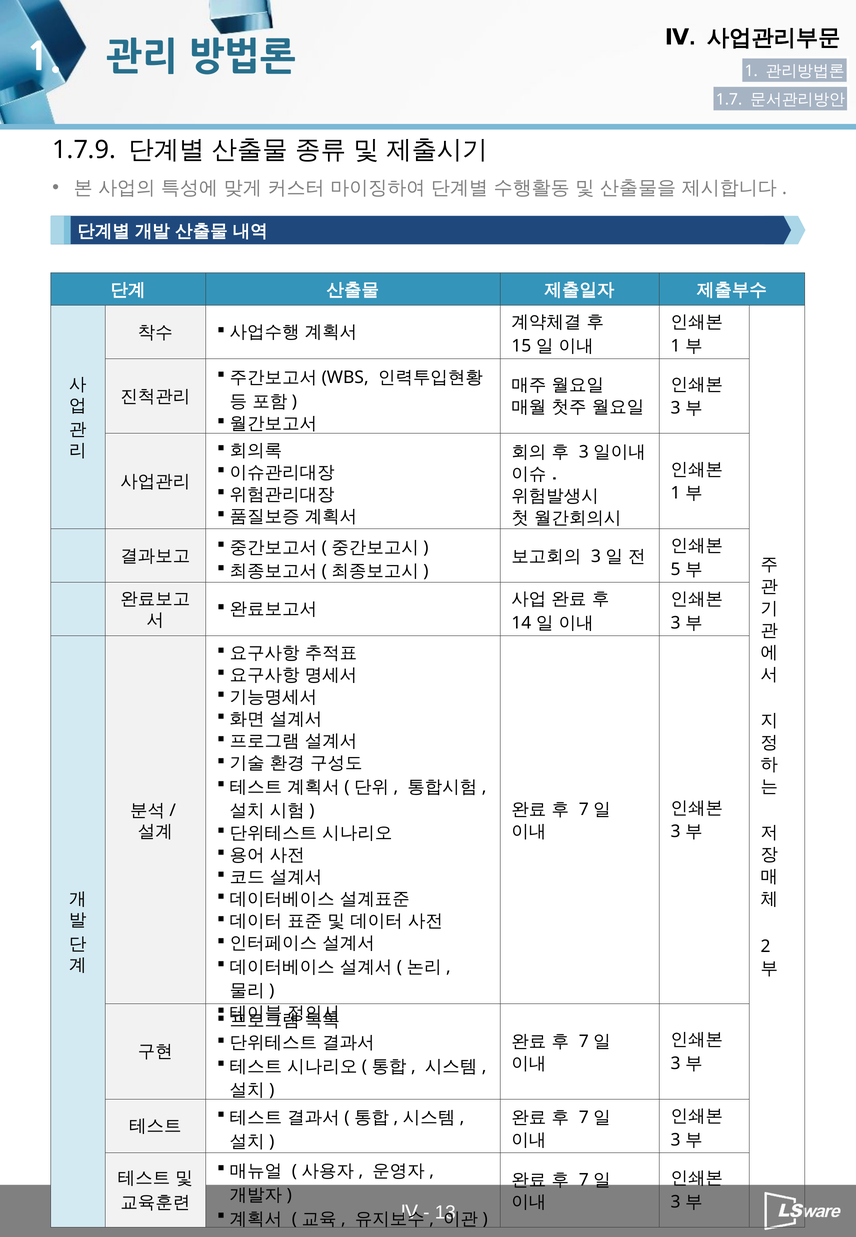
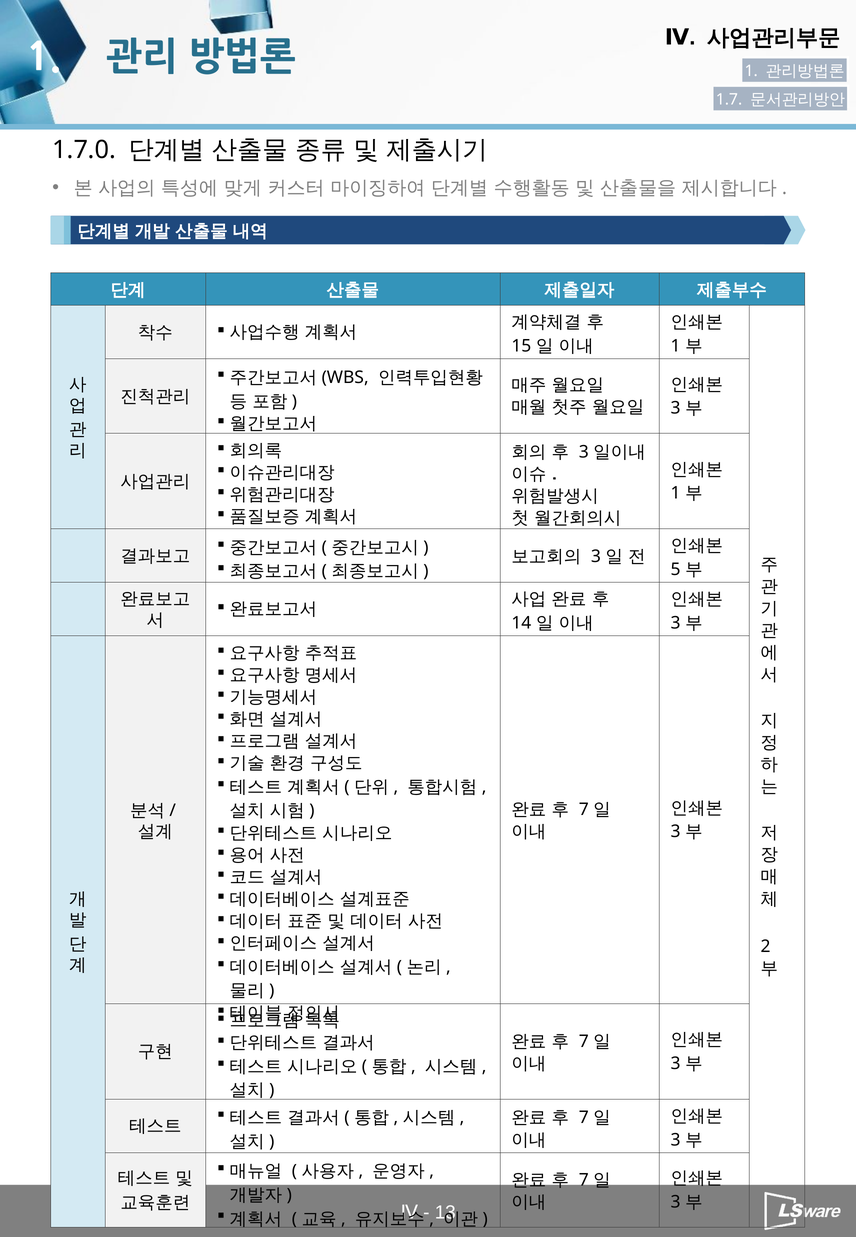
1.7.9: 1.7.9 -> 1.7.0 (84, 150)
